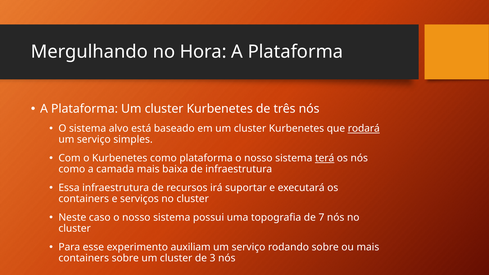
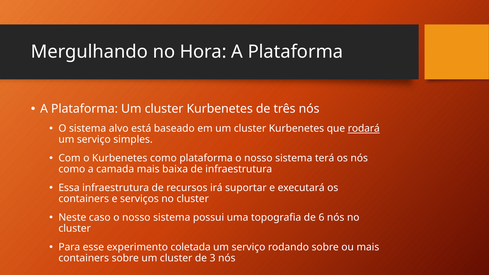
terá underline: present -> none (325, 158)
7: 7 -> 6 (321, 218)
auxiliam: auxiliam -> coletada (191, 247)
